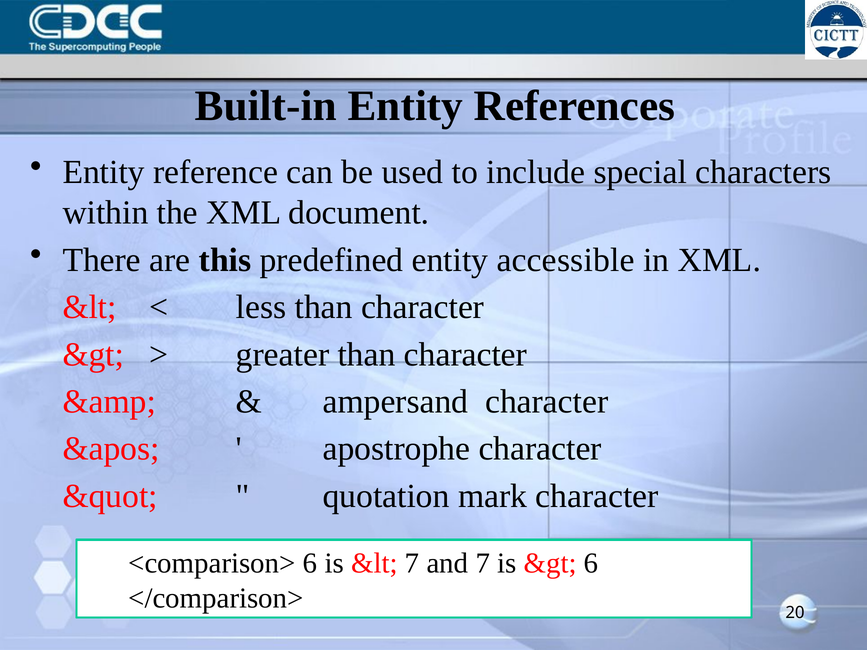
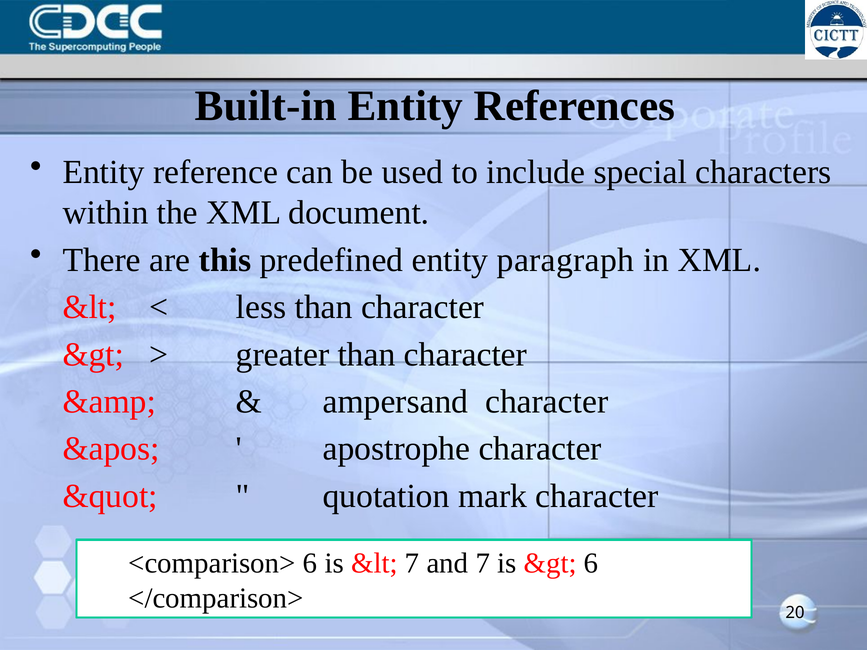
accessible: accessible -> paragraph (566, 260)
